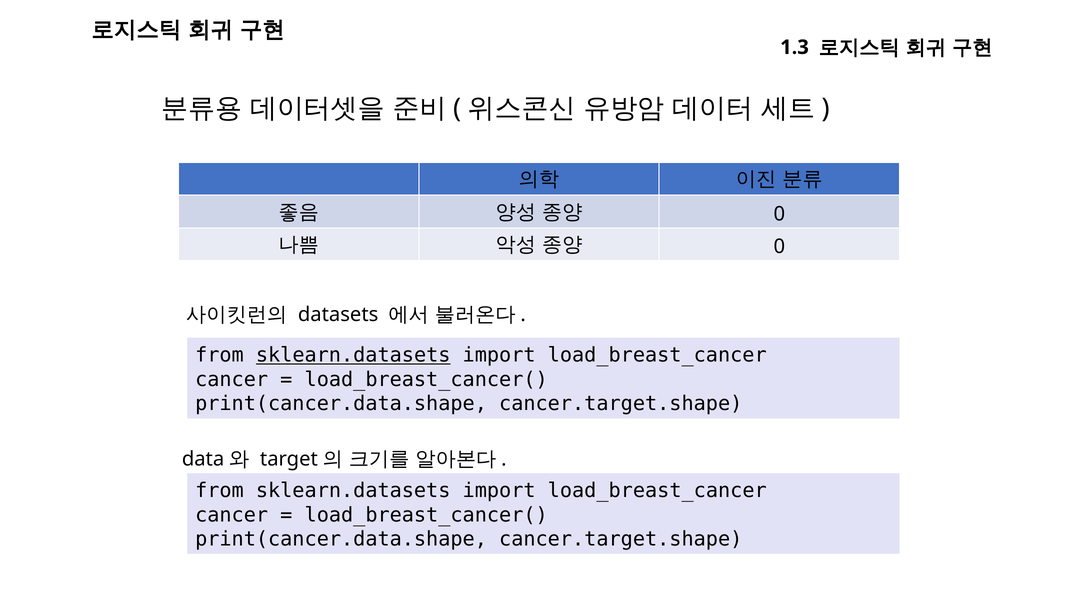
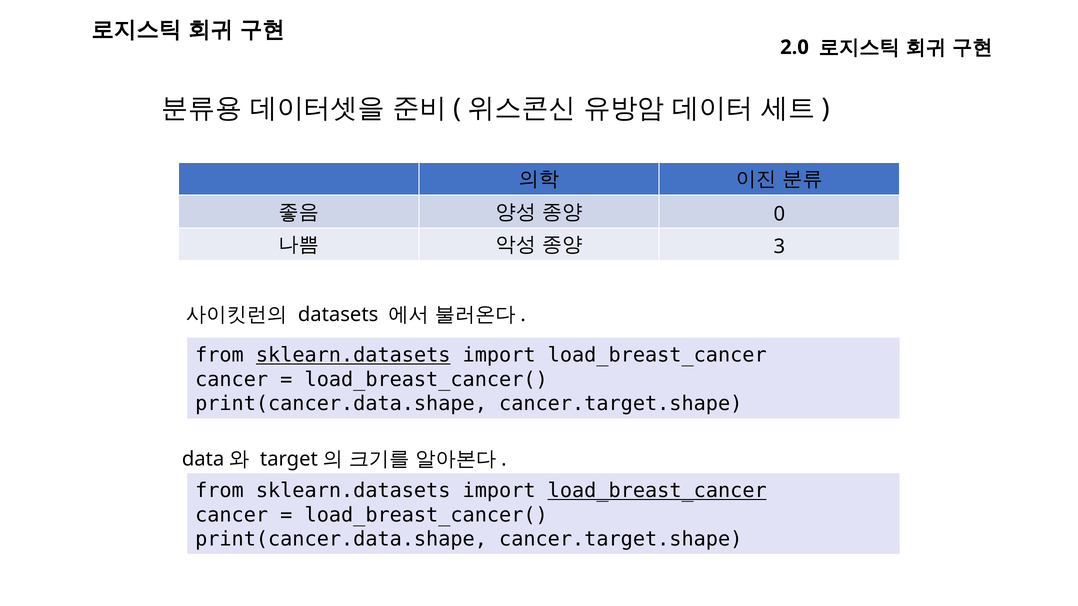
1.3: 1.3 -> 2.0 (794, 47)
0: 0 -> 3 (779, 247)
load_breast_cancer underline: none -> present (657, 491)
